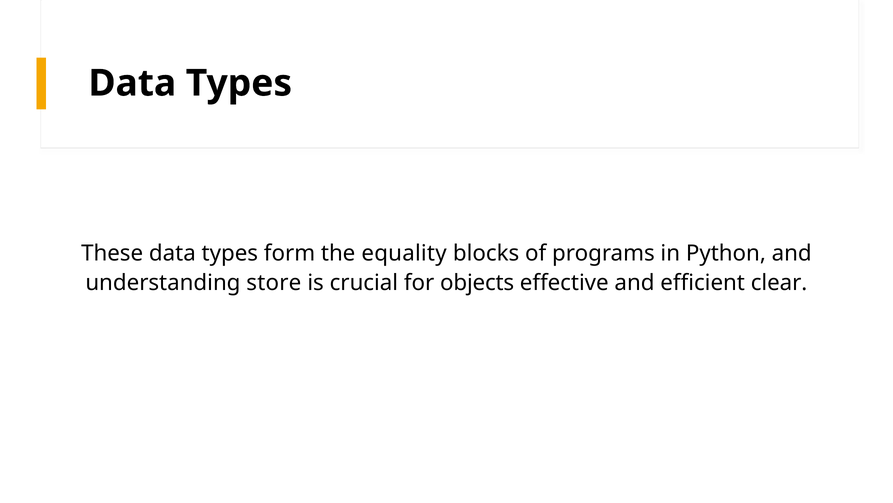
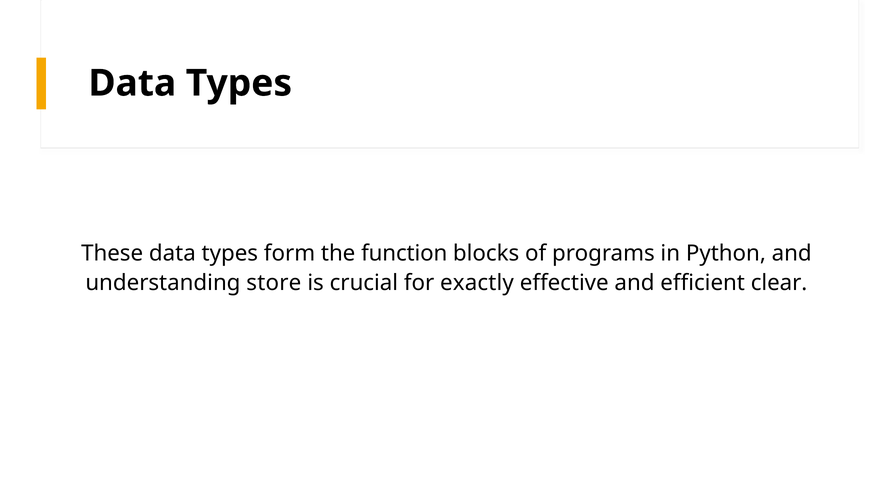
equality: equality -> function (404, 253)
objects: objects -> exactly (477, 283)
